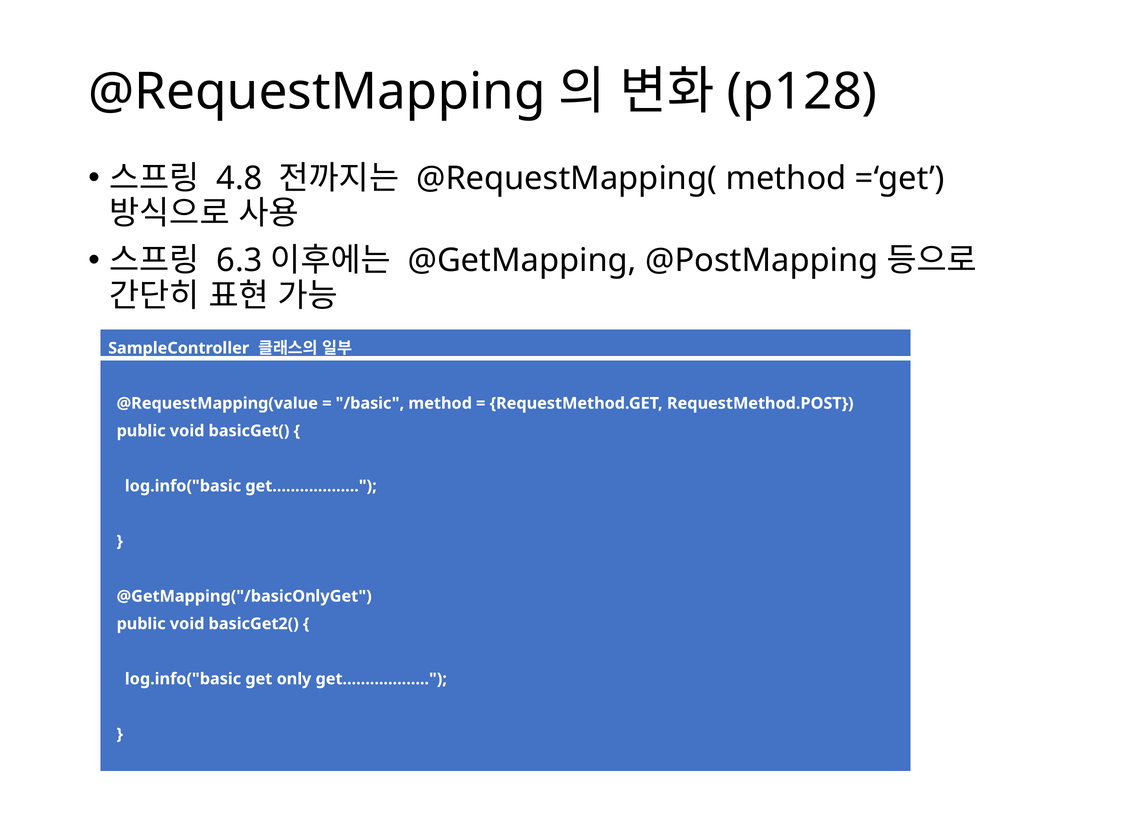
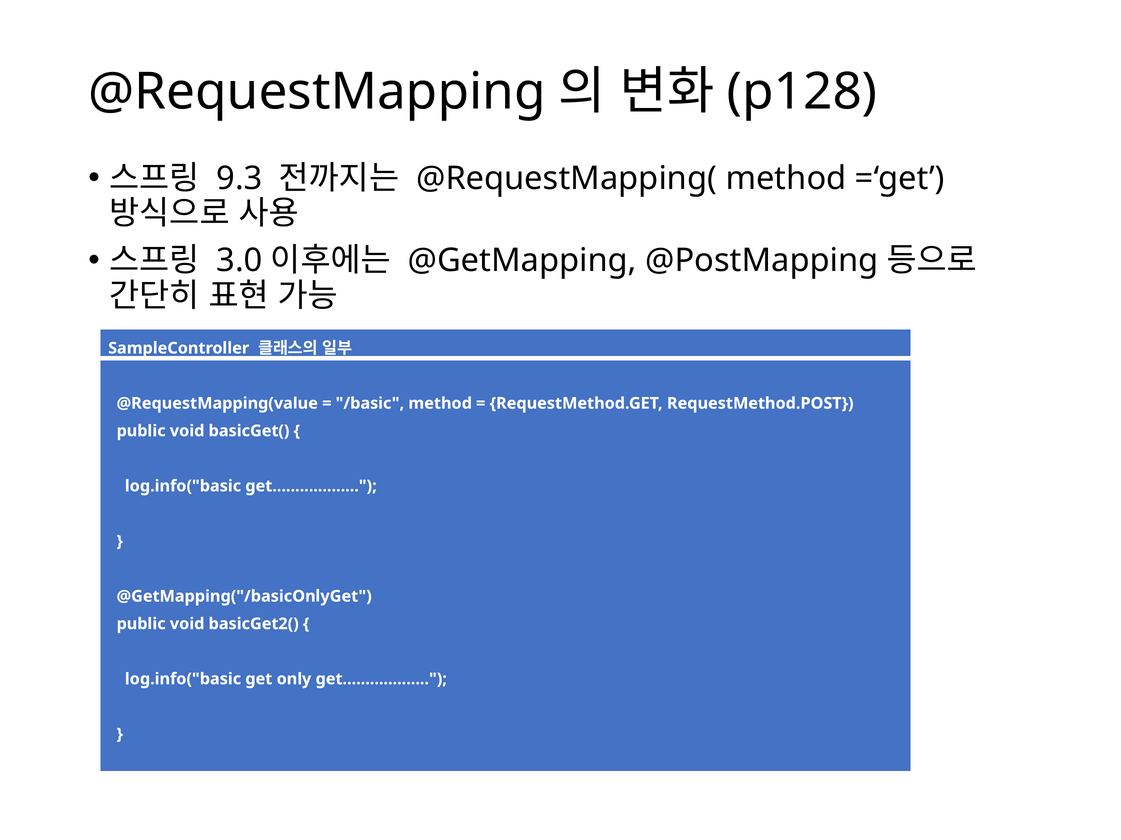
4.8: 4.8 -> 9.3 (240, 179)
6.3: 6.3 -> 3.0 (240, 261)
